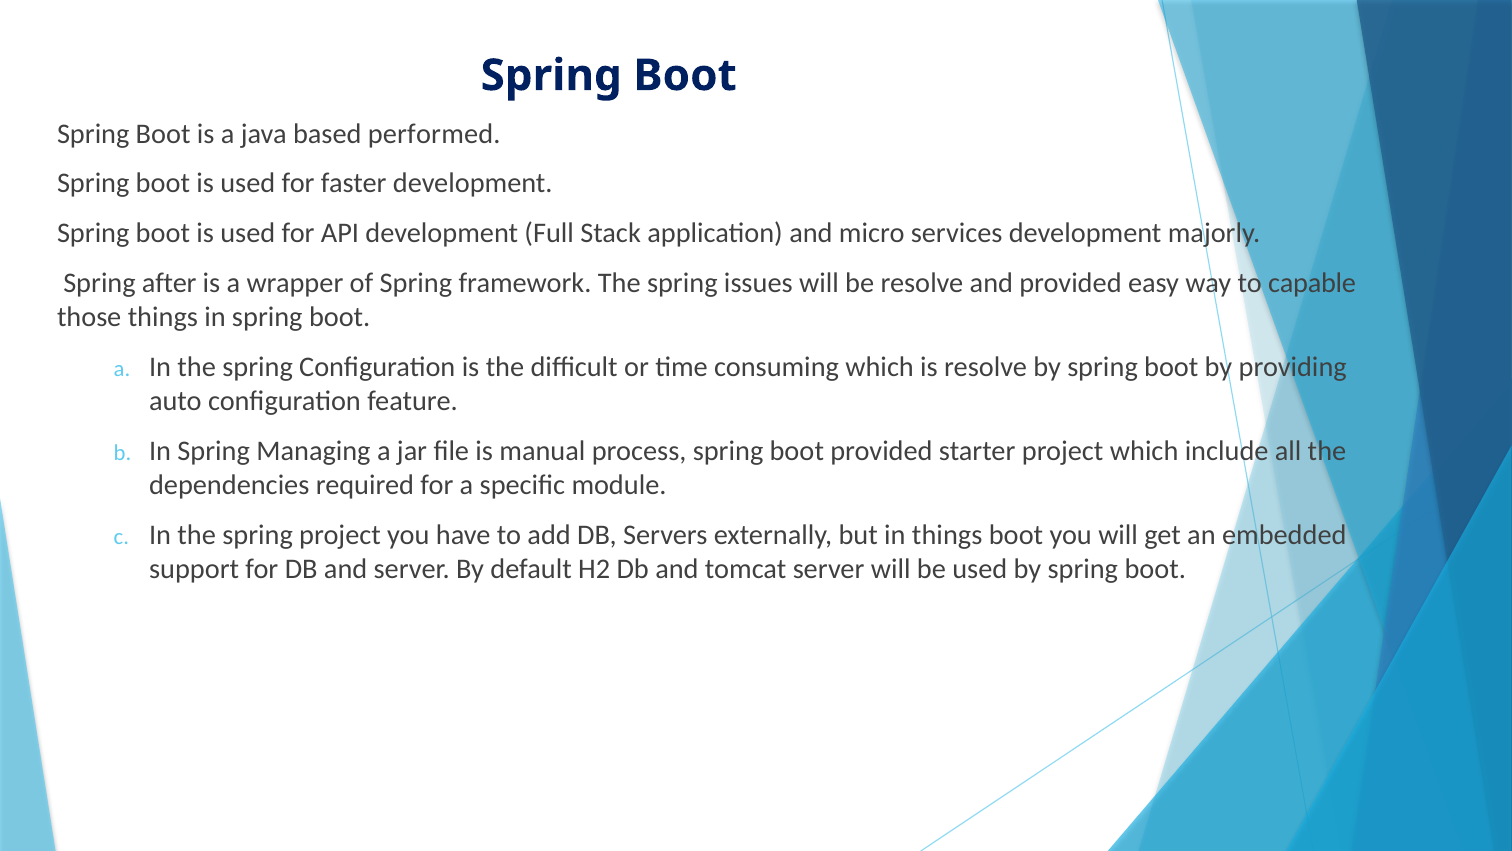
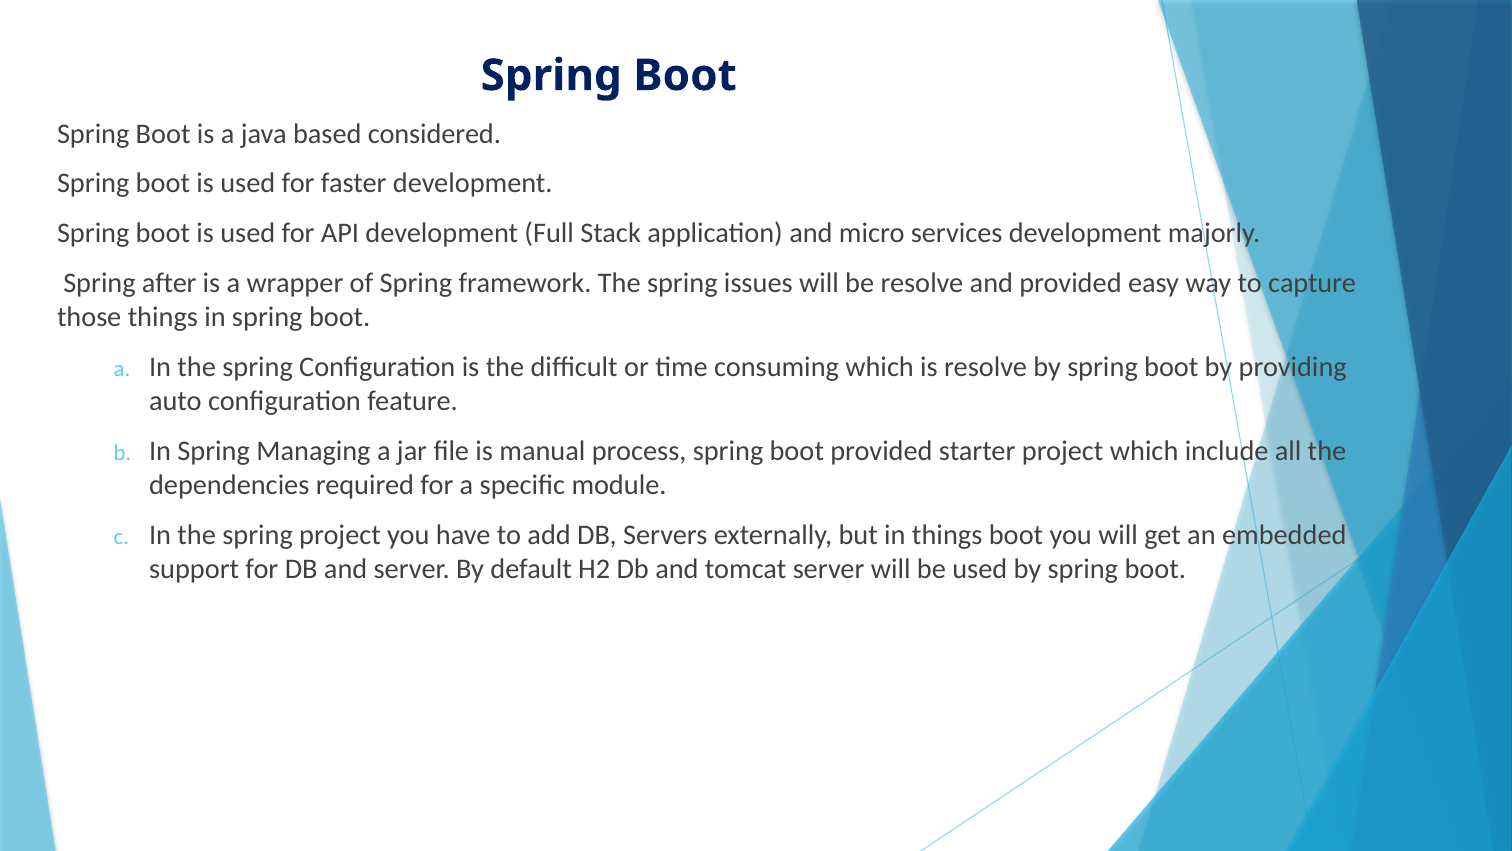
performed: performed -> considered (434, 134)
capable: capable -> capture (1312, 283)
